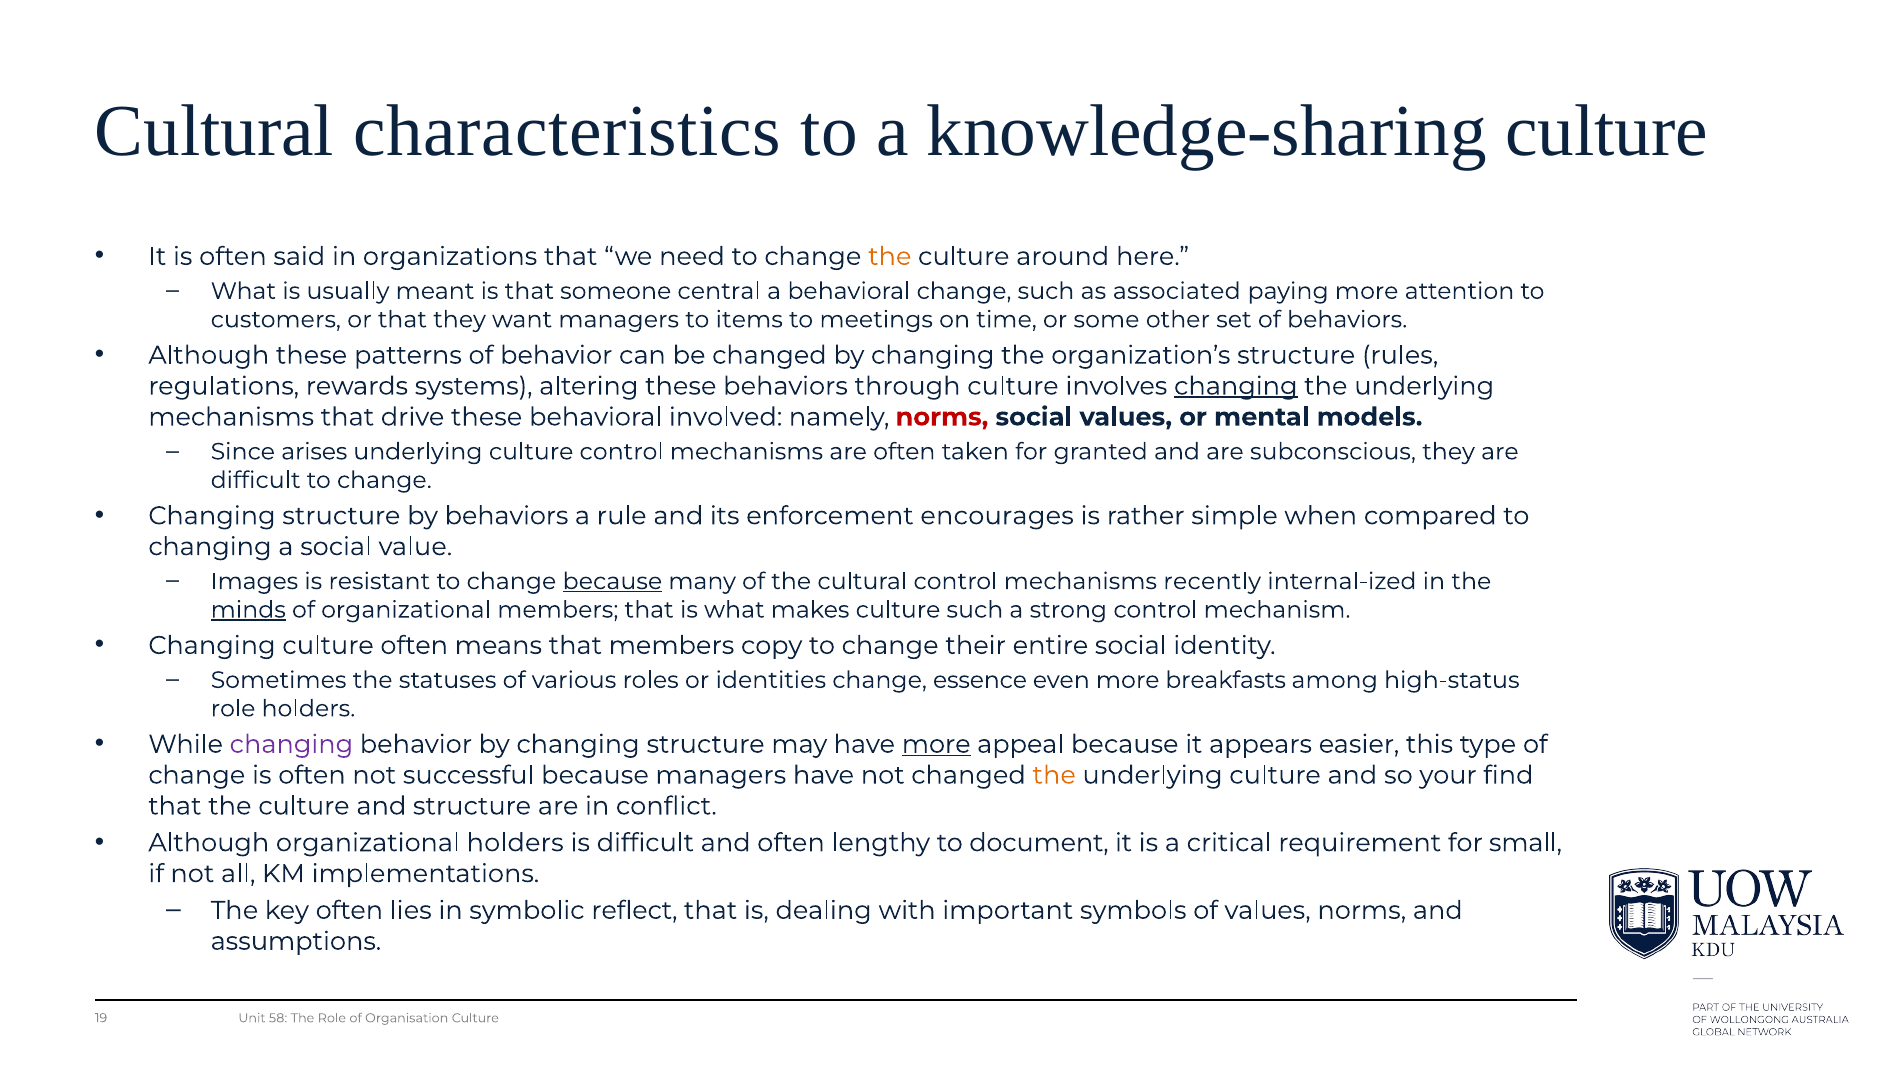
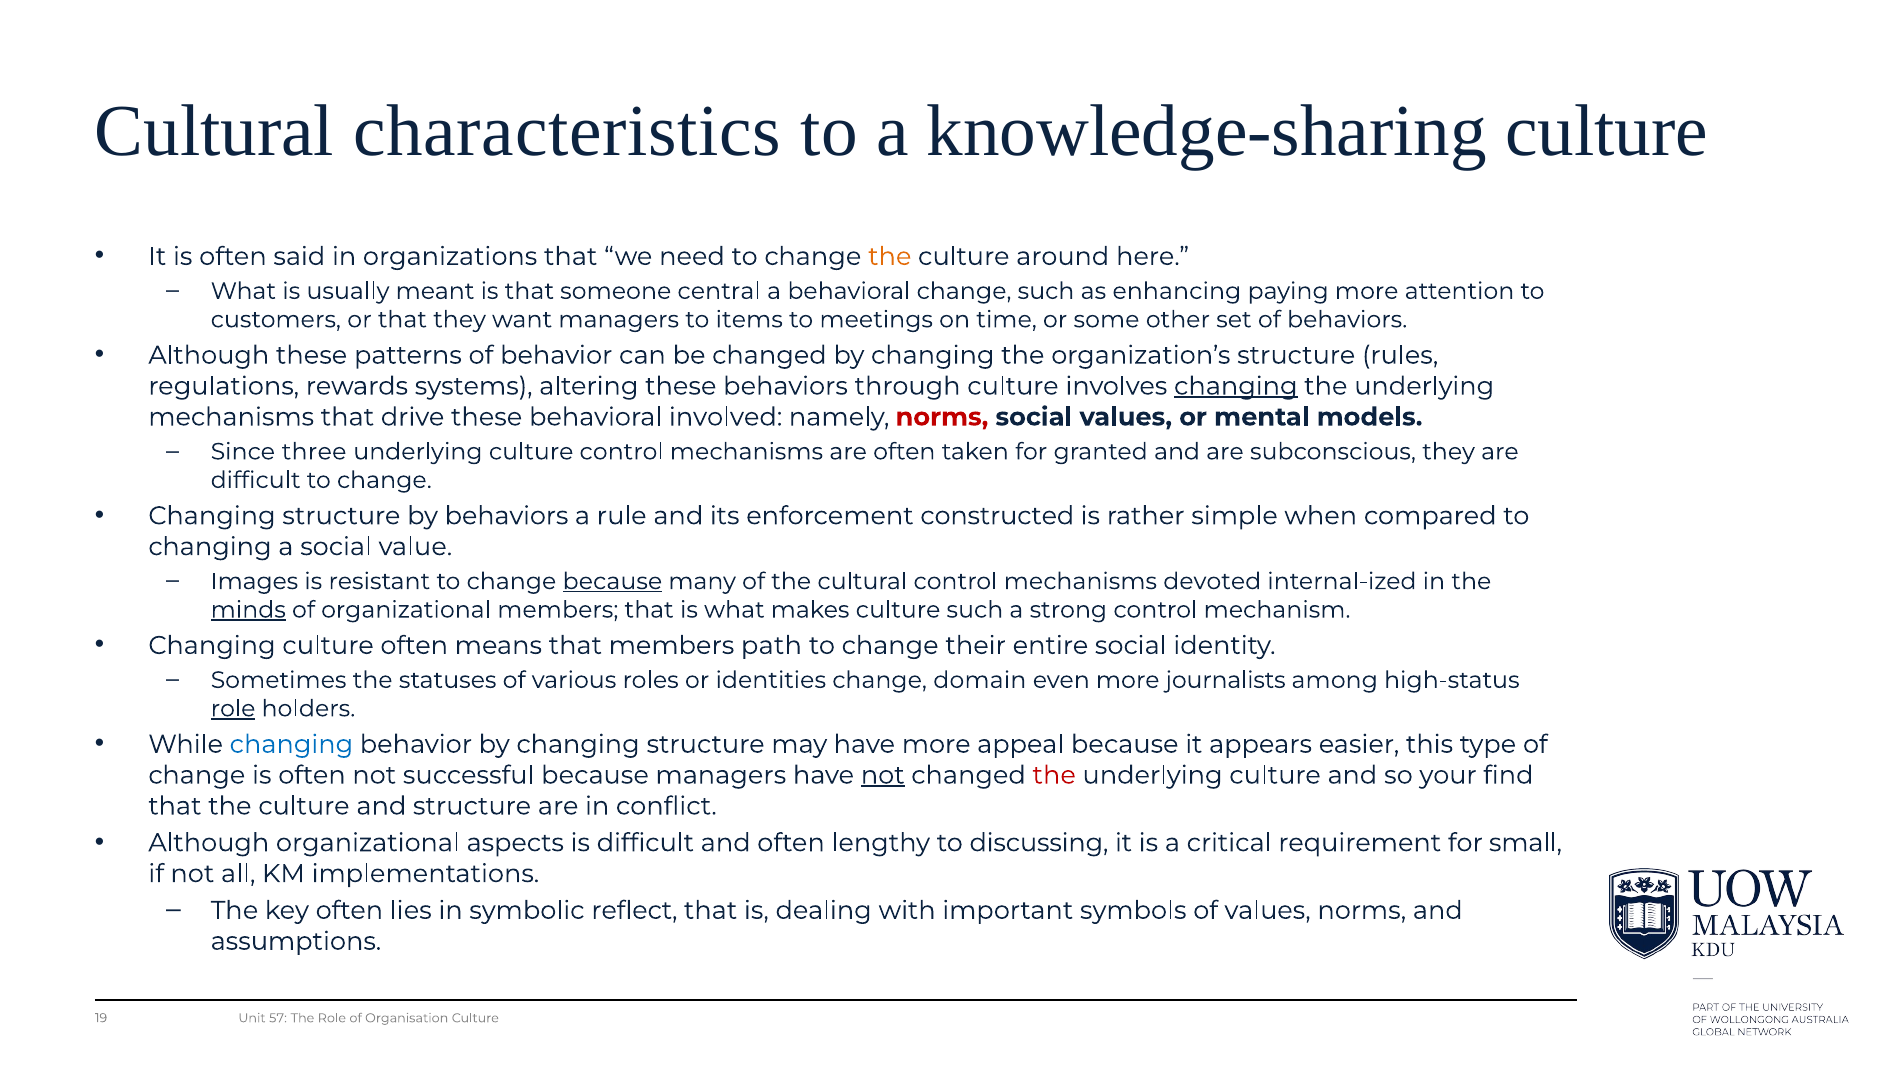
associated: associated -> enhancing (1177, 291)
arises: arises -> three (314, 452)
encourages: encourages -> constructed (997, 516)
recently: recently -> devoted (1212, 581)
copy: copy -> path (771, 646)
essence: essence -> domain (980, 680)
breakfasts: breakfasts -> journalists (1226, 680)
role underline: none -> present (233, 709)
changing colour: purple -> blue (291, 744)
more underline: present -> none (936, 744)
not underline: none -> present (883, 775)
the colour: orange -> red (1054, 775)
organizational holders: holders -> aspects (515, 843)
document: document -> discussing (1039, 843)
58: 58 -> 57 (278, 1018)
